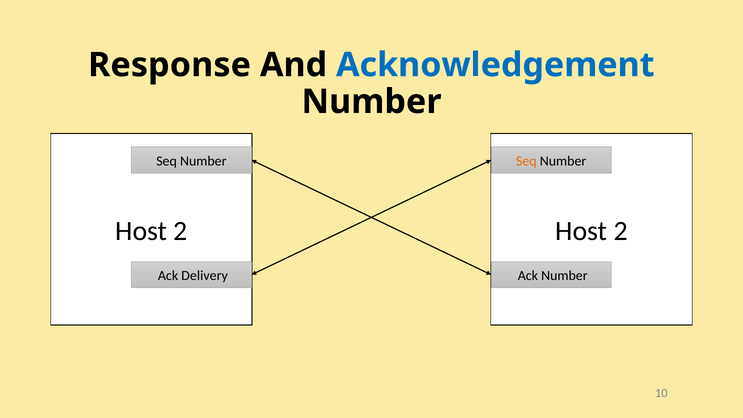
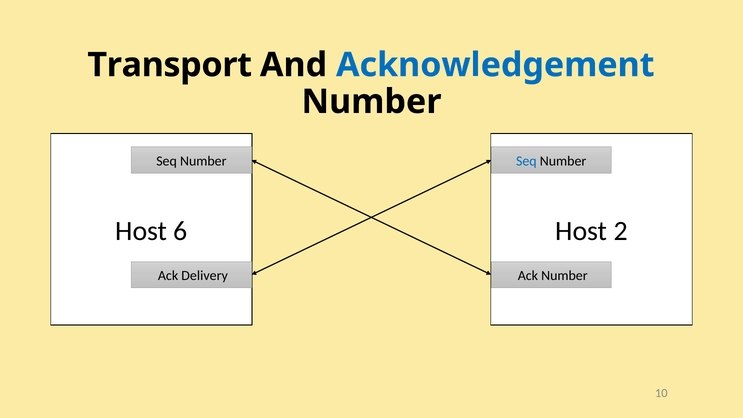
Response: Response -> Transport (170, 65)
Seq colour: orange -> blue (526, 161)
2: 2 -> 6 (181, 231)
